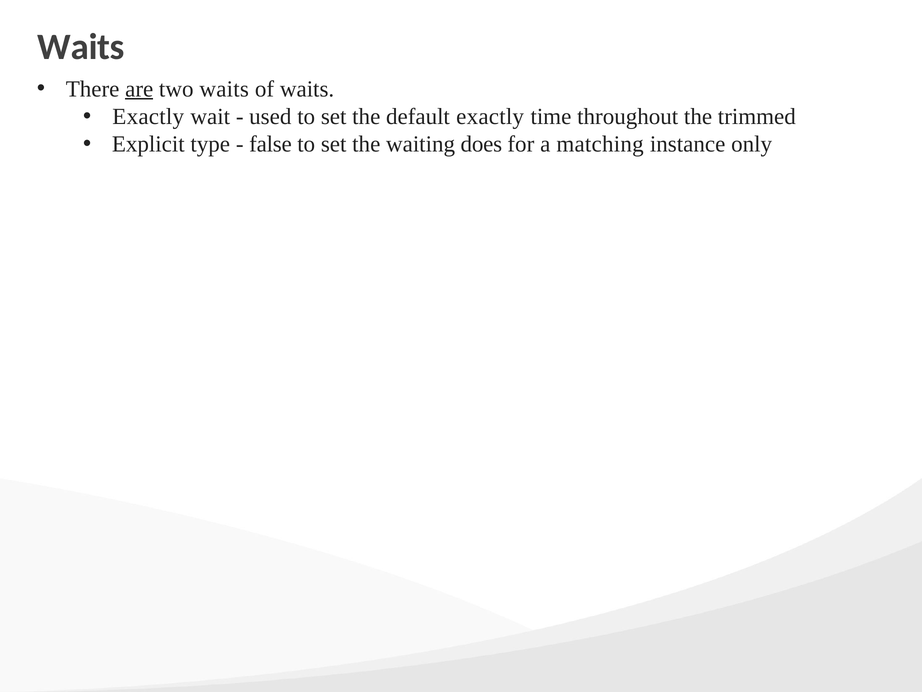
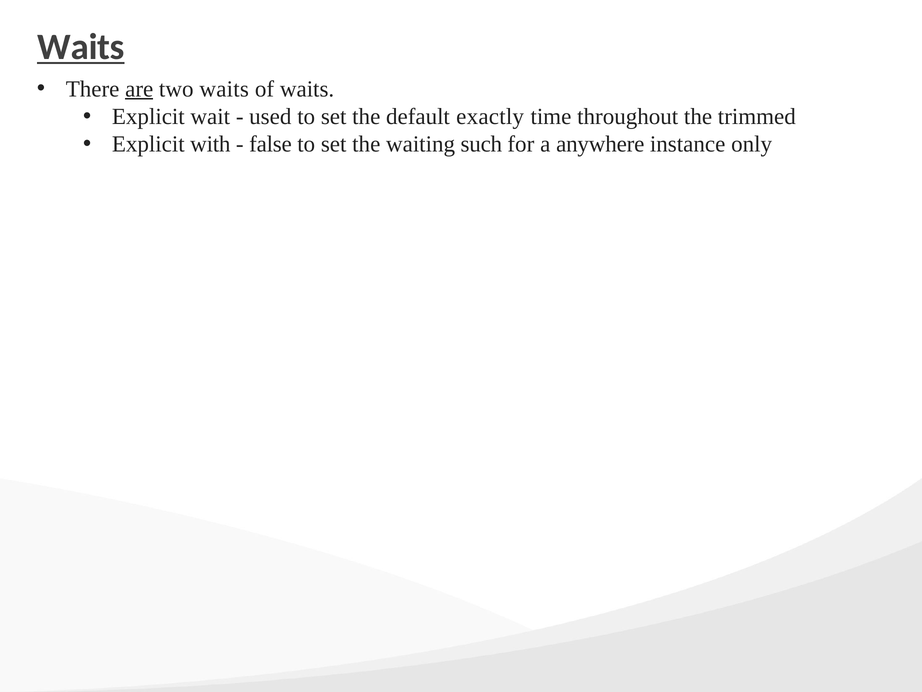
Waits underline: none -> present (81, 47)
Exactly: Exactly -> Explicit (148, 117)
type: type -> with (210, 144)
does: does -> such (481, 144)
matching: matching -> anywhere (600, 144)
